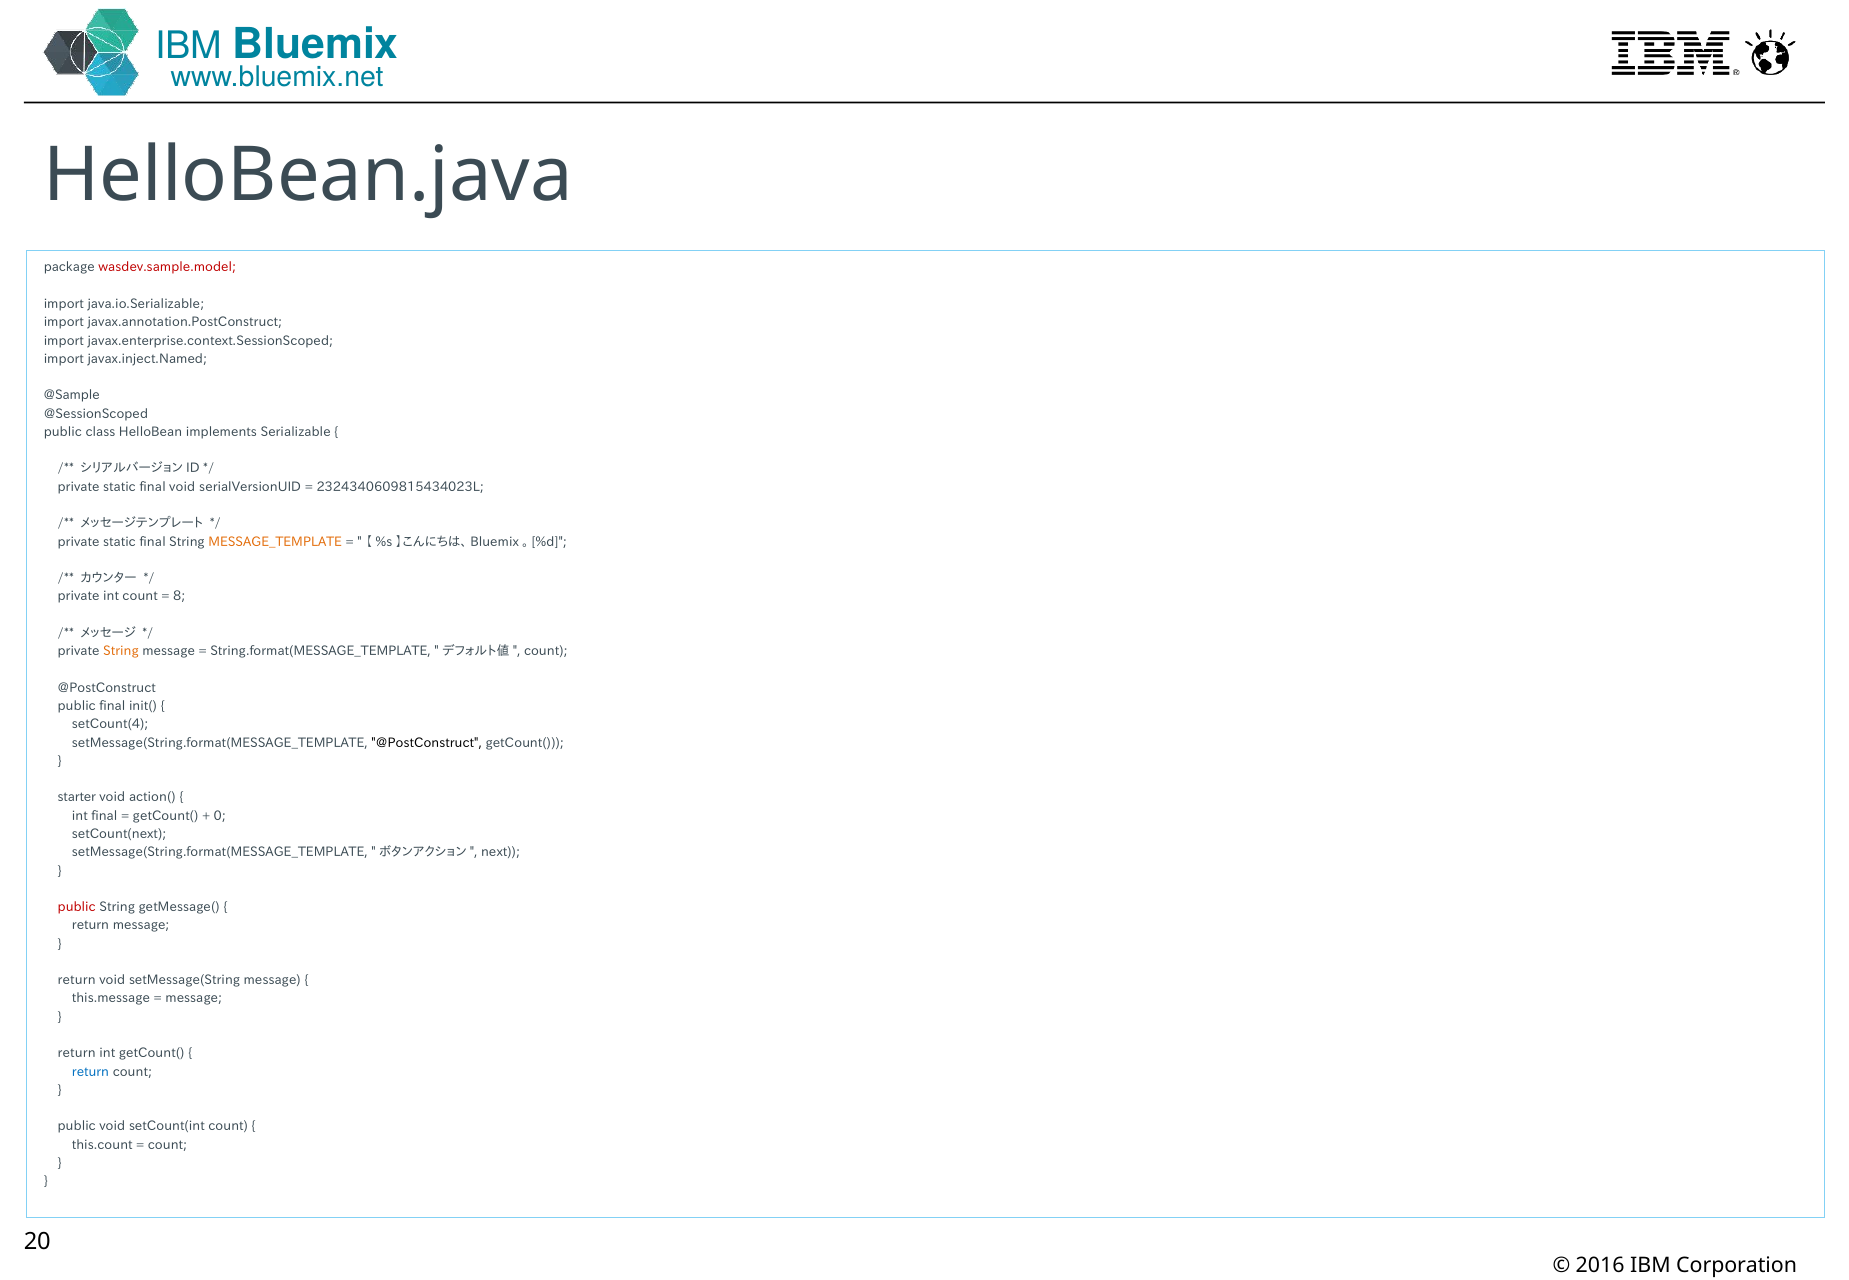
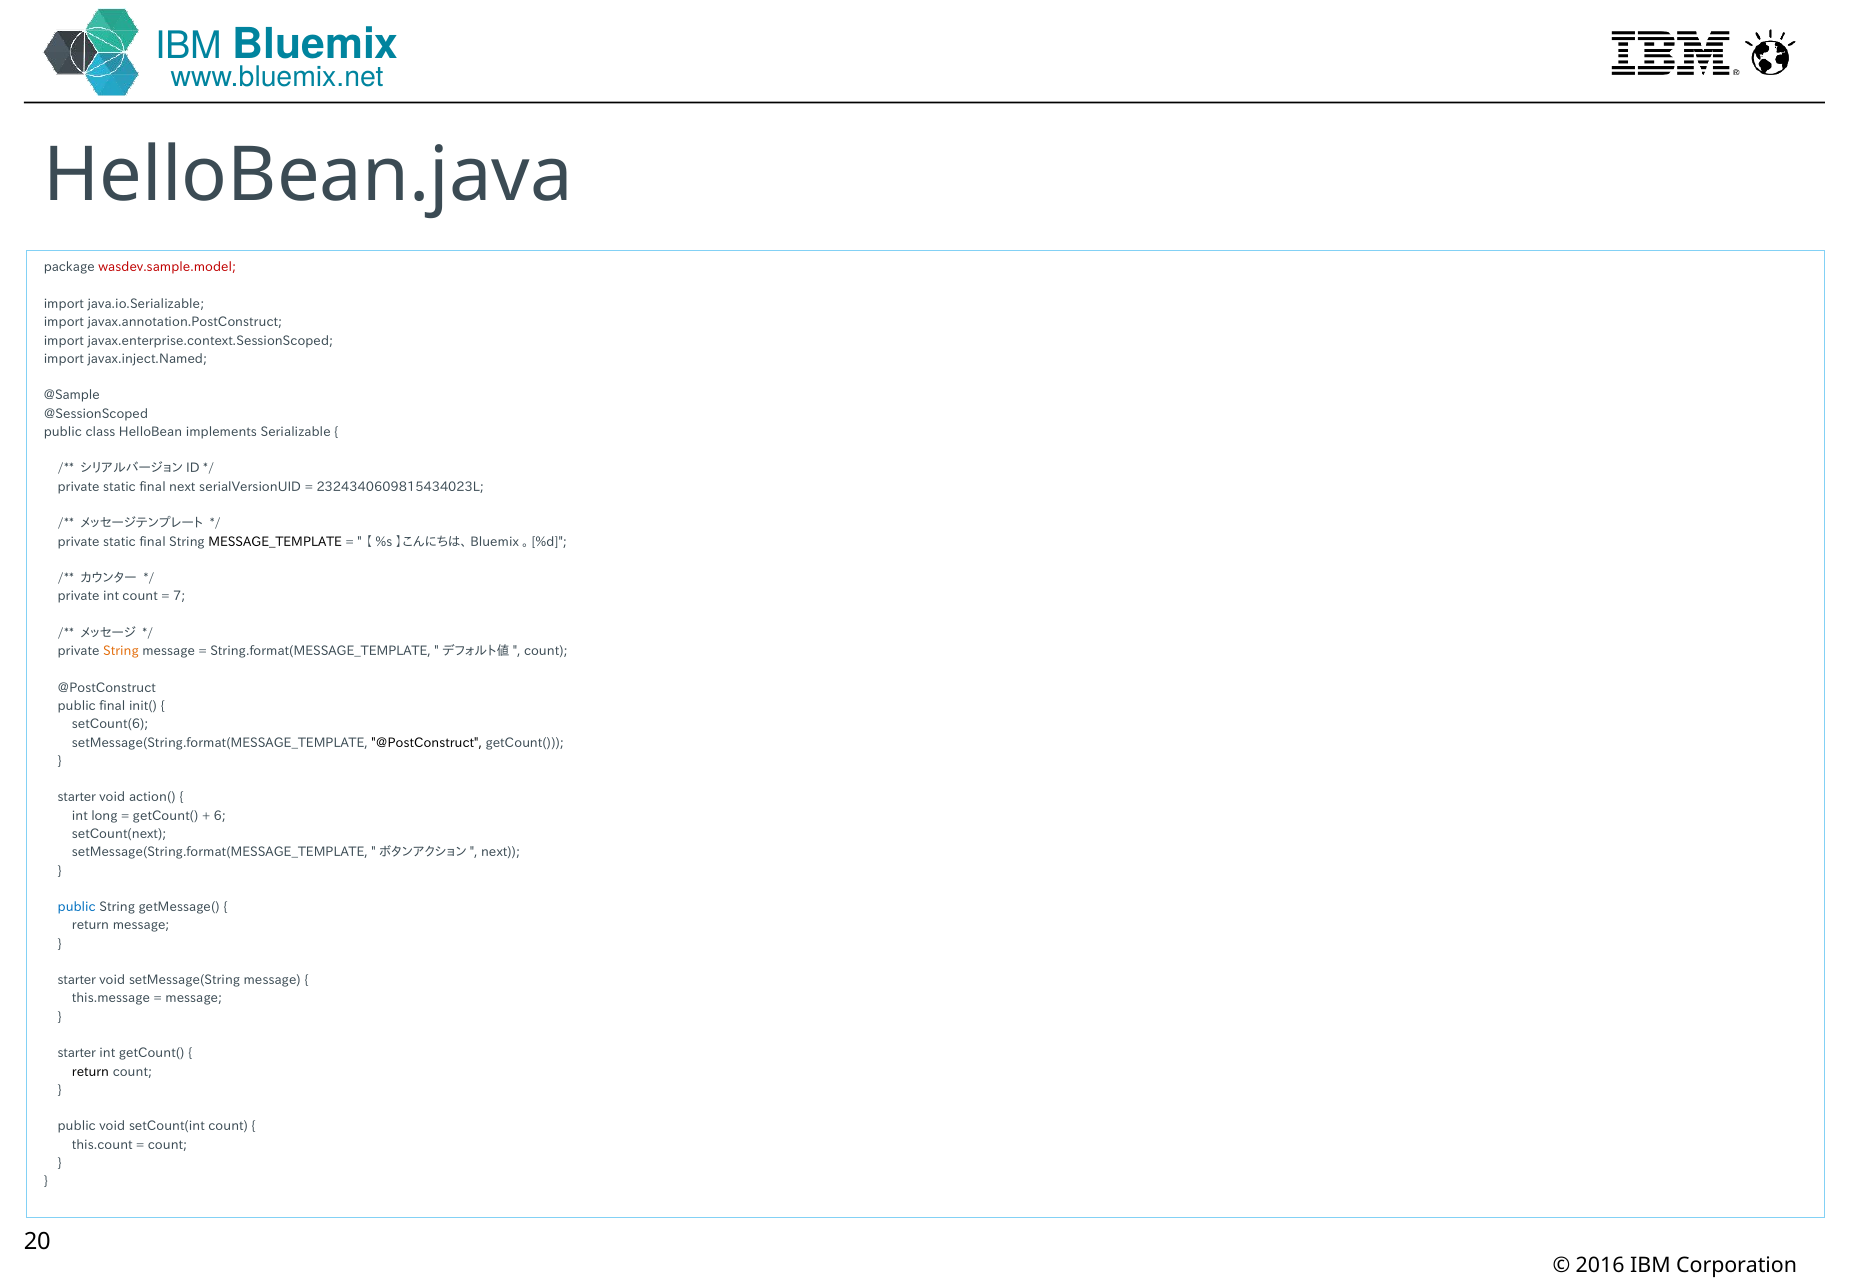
final void: void -> next (182, 487)
MESSAGE_TEMPLATE colour: orange -> black (275, 542)
8: 8 -> 7 (179, 597)
setCount(4: setCount(4 -> setCount(6 (110, 725)
int final: final -> long (104, 816)
0: 0 -> 6 (220, 816)
public colour: red -> blue (77, 907)
return: return -> starter (77, 980)
return: return -> starter (77, 1054)
return colour: blue -> black (91, 1072)
